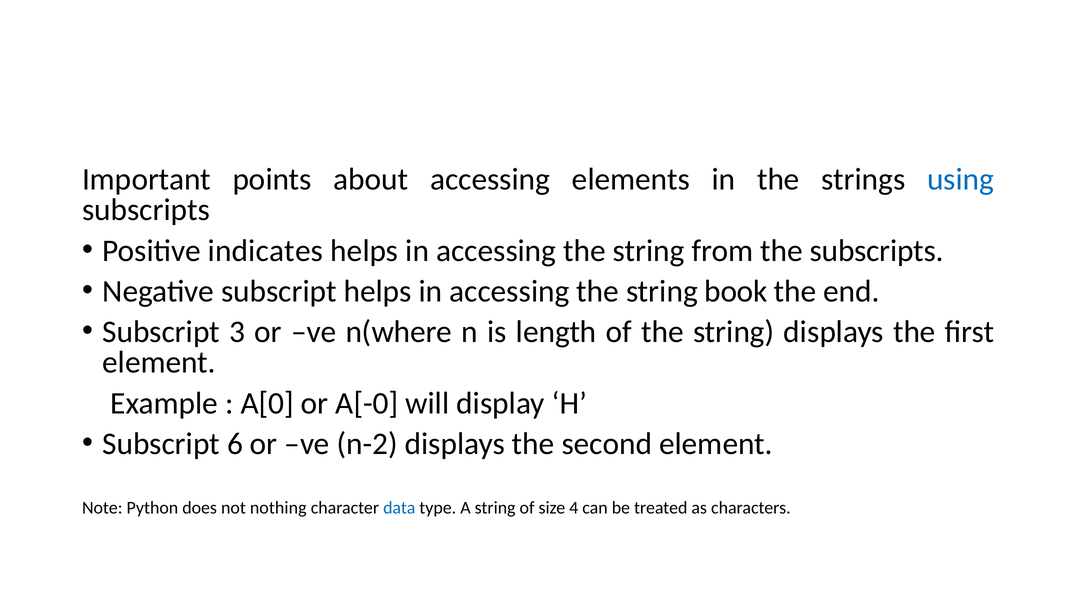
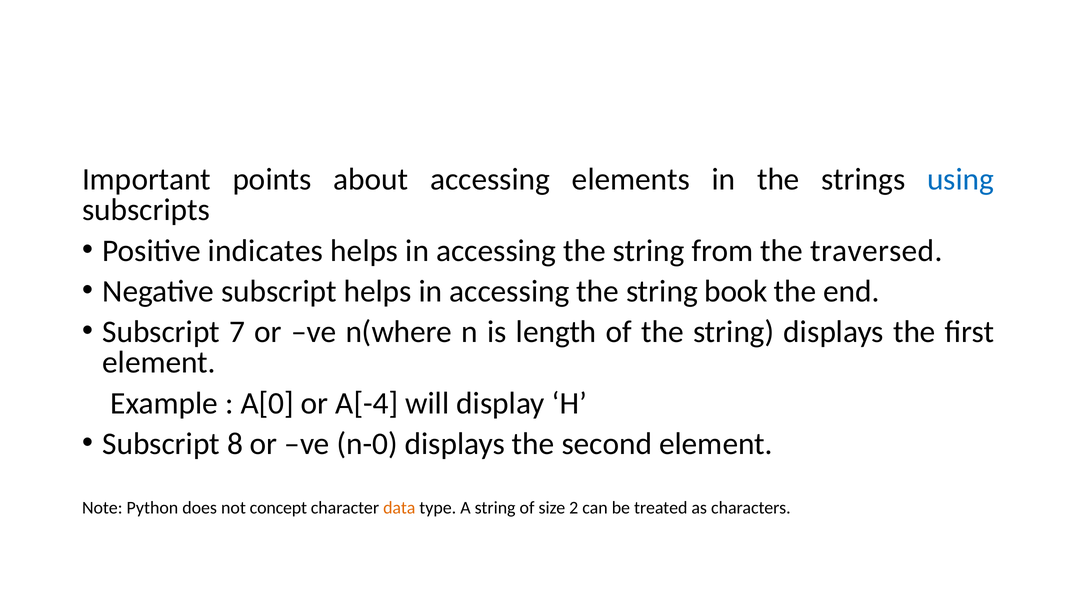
the subscripts: subscripts -> traversed (876, 251)
3: 3 -> 7 (237, 332)
A[-0: A[-0 -> A[-4 (367, 403)
6: 6 -> 8 (235, 444)
n-2: n-2 -> n-0 (367, 444)
nothing: nothing -> concept (278, 508)
data colour: blue -> orange (399, 508)
4: 4 -> 2 (574, 508)
